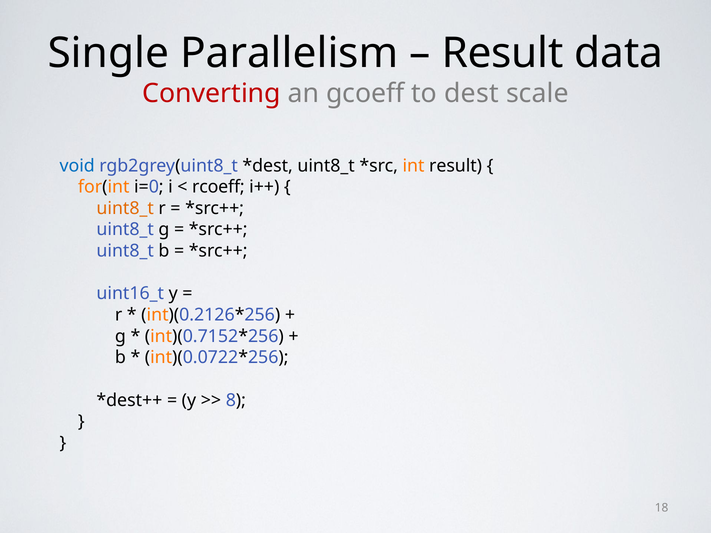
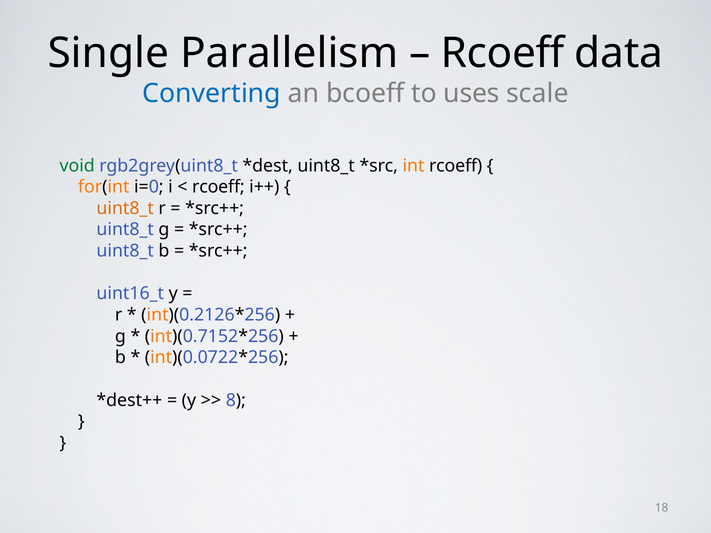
Result: Result -> Rcoeff (503, 53)
Converting colour: red -> blue (212, 94)
gcoeff: gcoeff -> bcoeff (365, 94)
dest: dest -> uses (472, 94)
void colour: blue -> green (77, 166)
int result: result -> rcoeff (456, 166)
